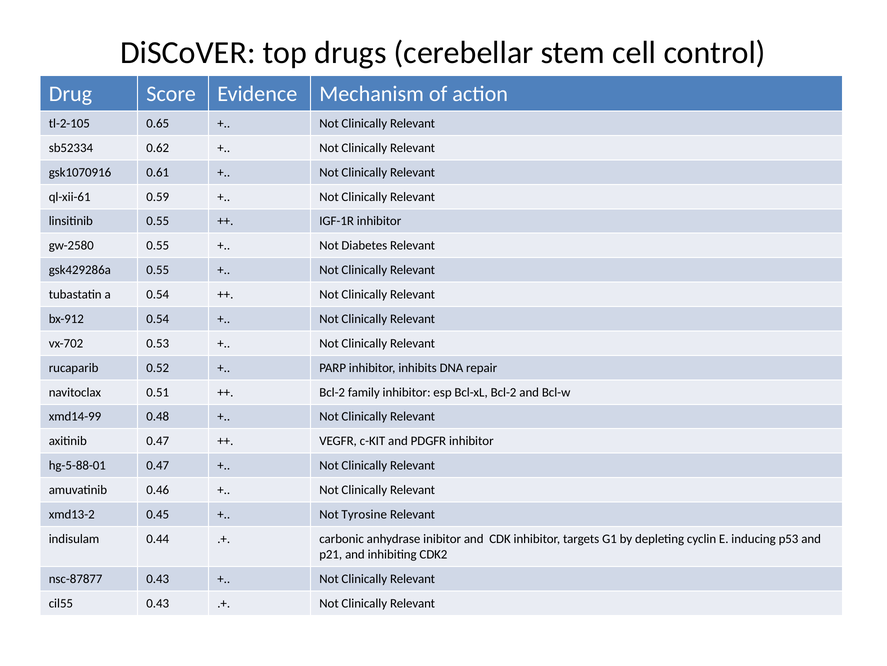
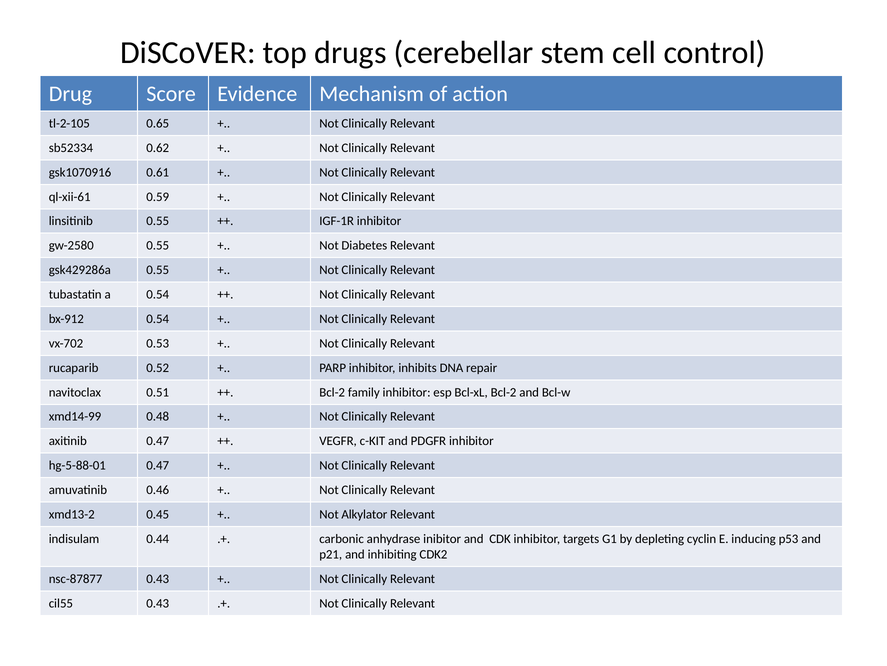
Tyrosine: Tyrosine -> Alkylator (364, 514)
